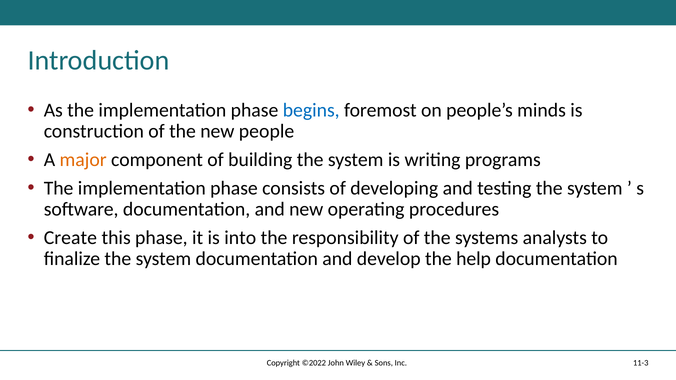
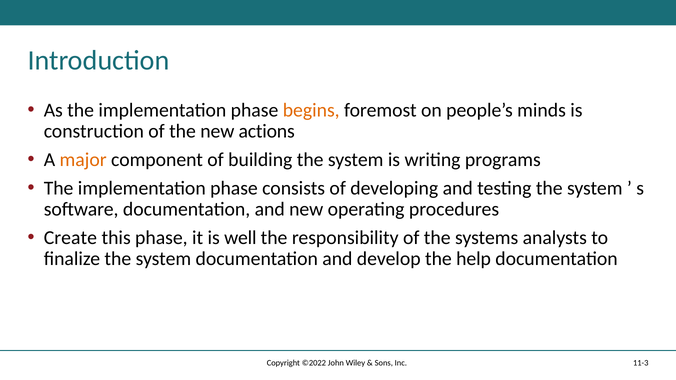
begins colour: blue -> orange (311, 110)
people: people -> actions (267, 131)
into: into -> well (240, 238)
